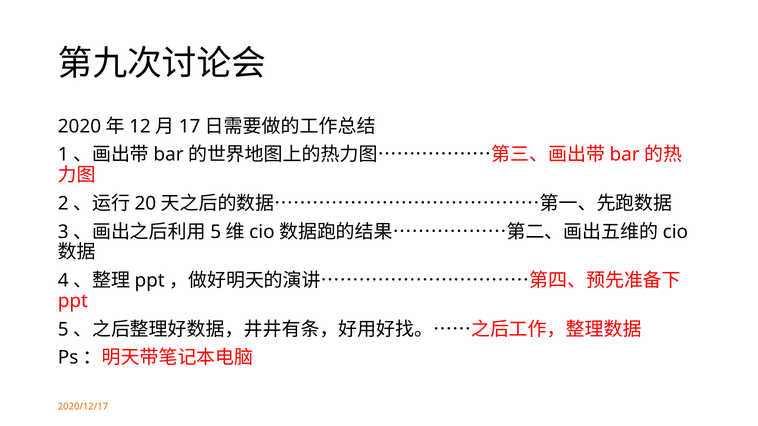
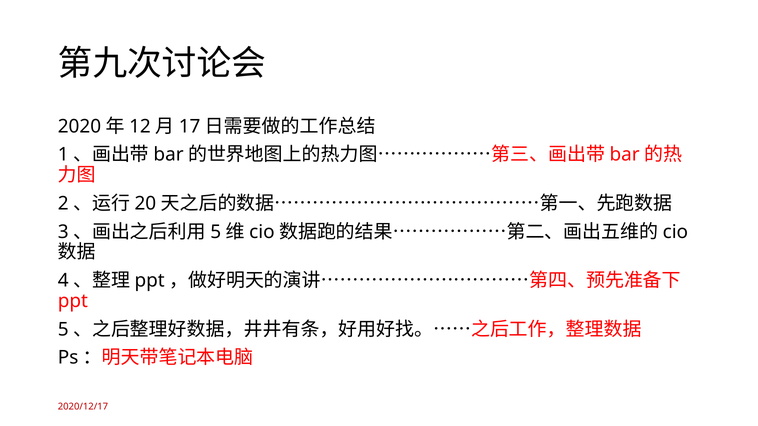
2020/12/17 colour: orange -> red (83, 407)
